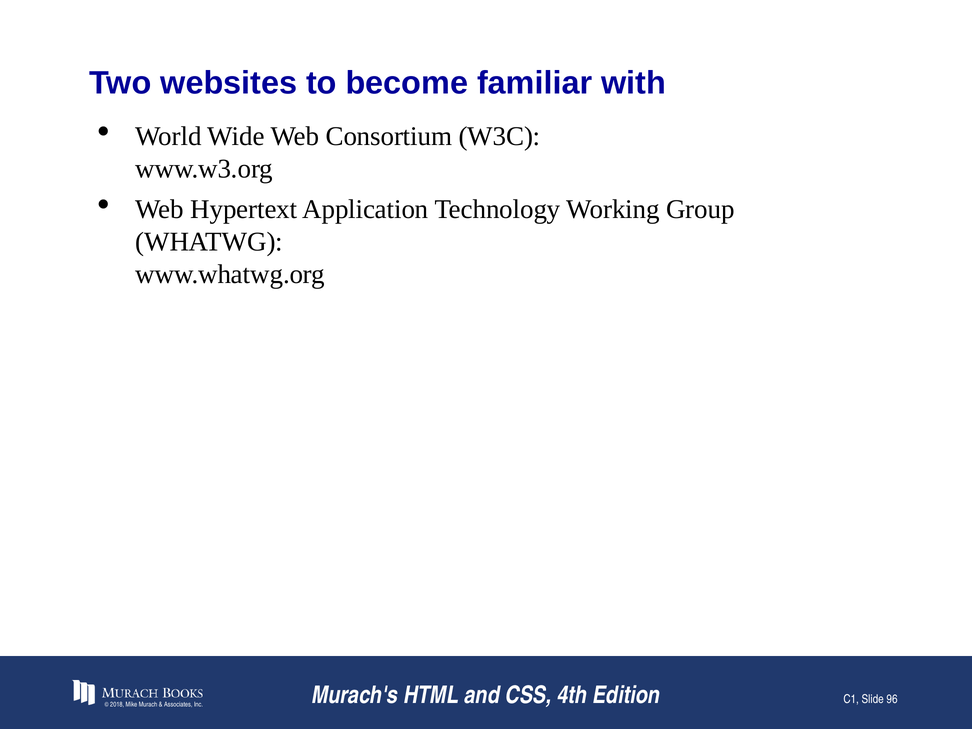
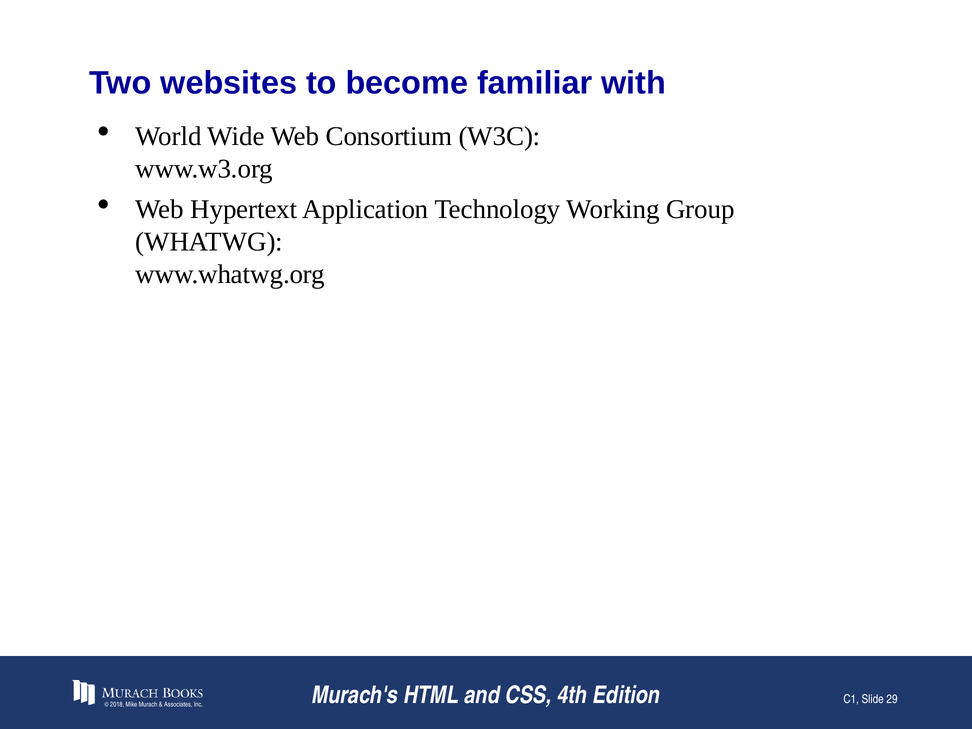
96: 96 -> 29 (892, 699)
